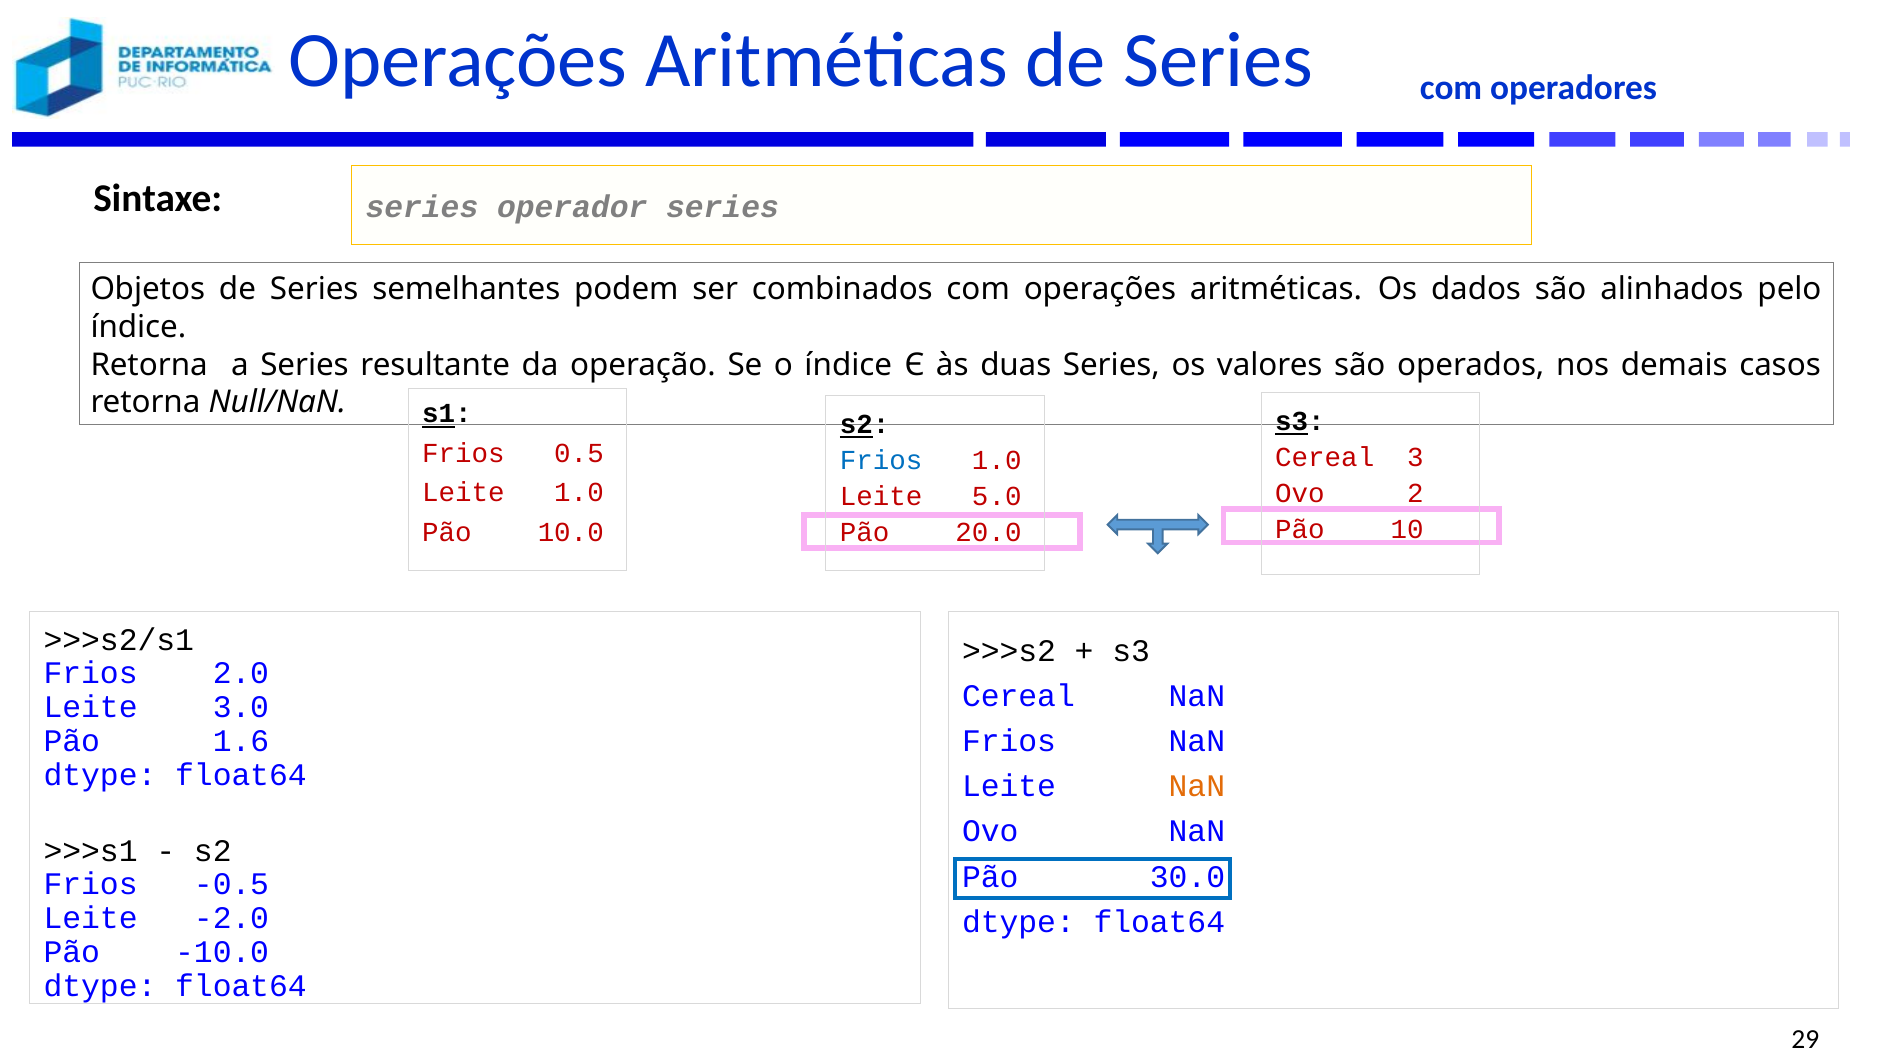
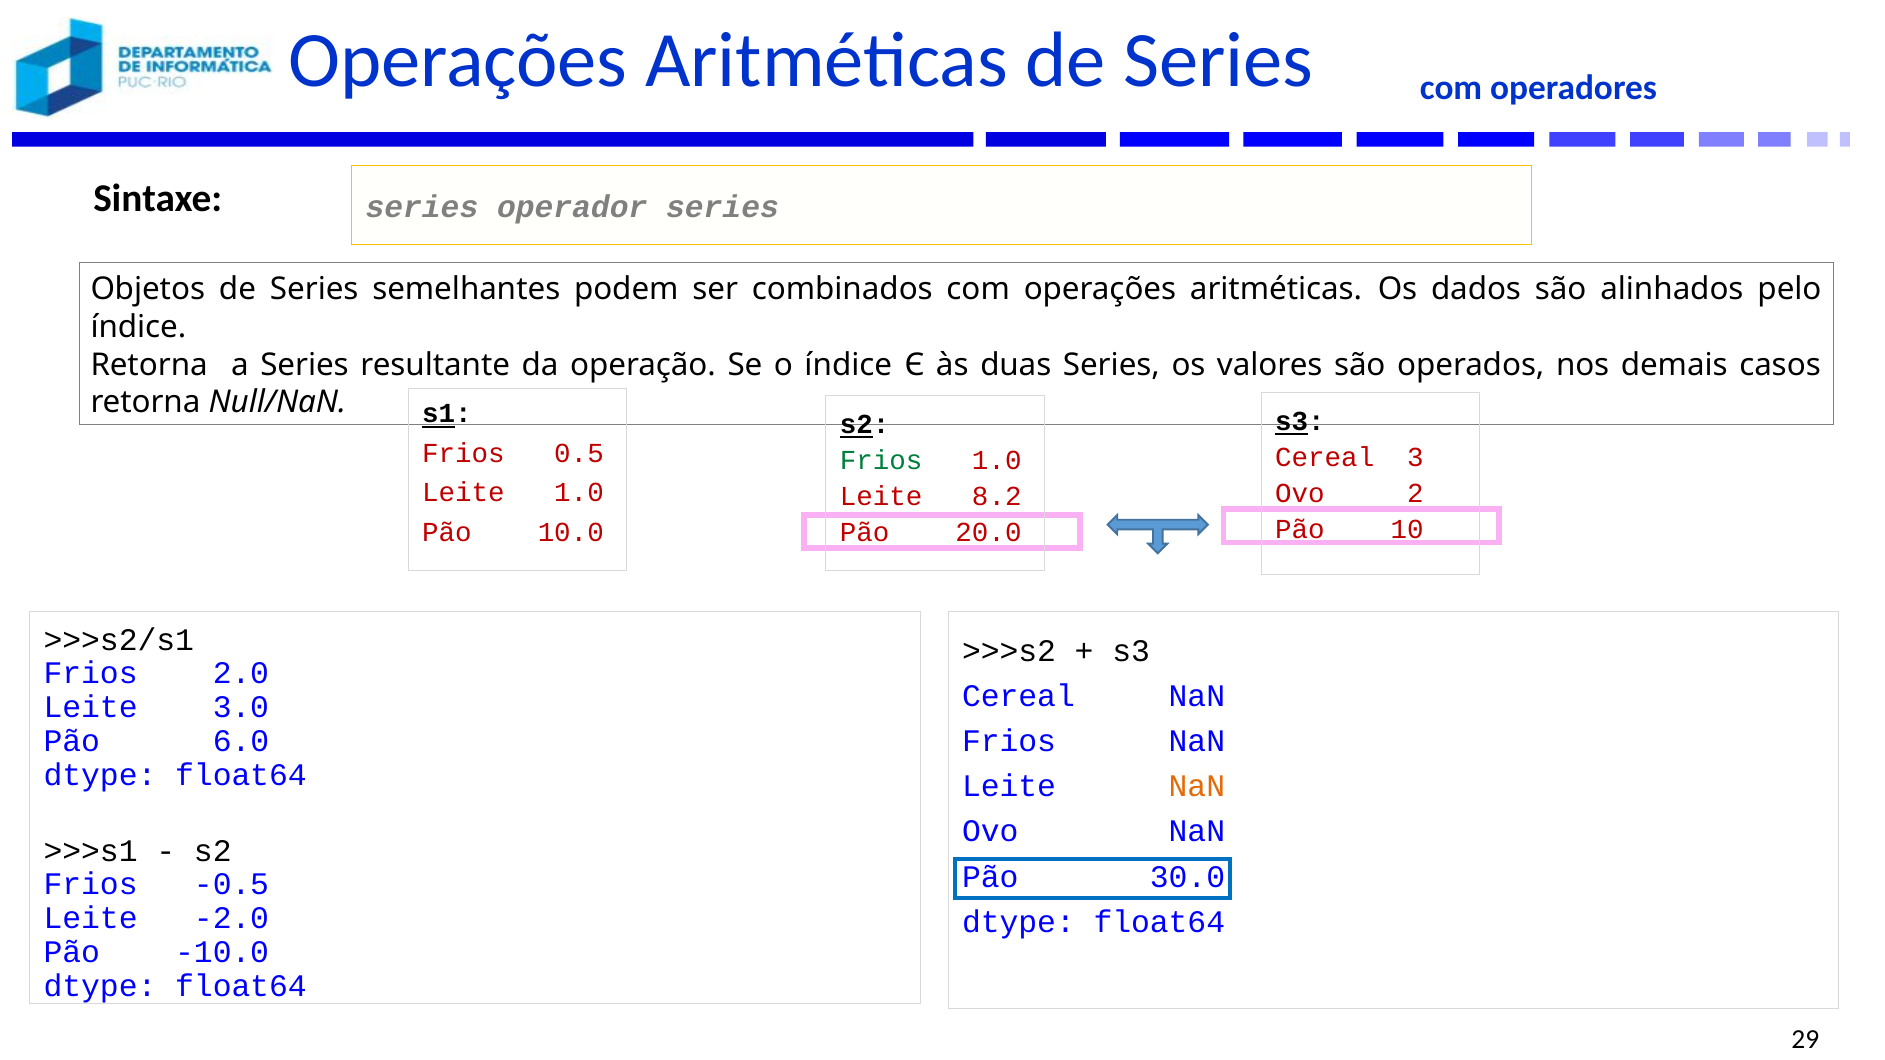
Frios colour: blue -> green (881, 460)
5.0: 5.0 -> 8.2 (997, 497)
1.6: 1.6 -> 6.0 (241, 741)
